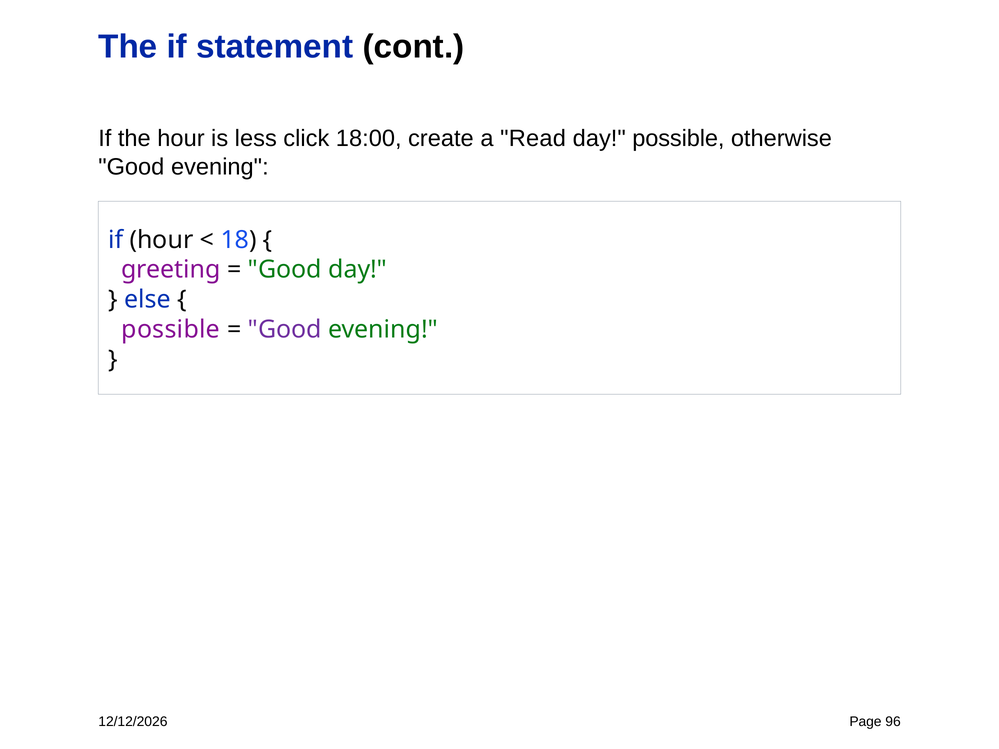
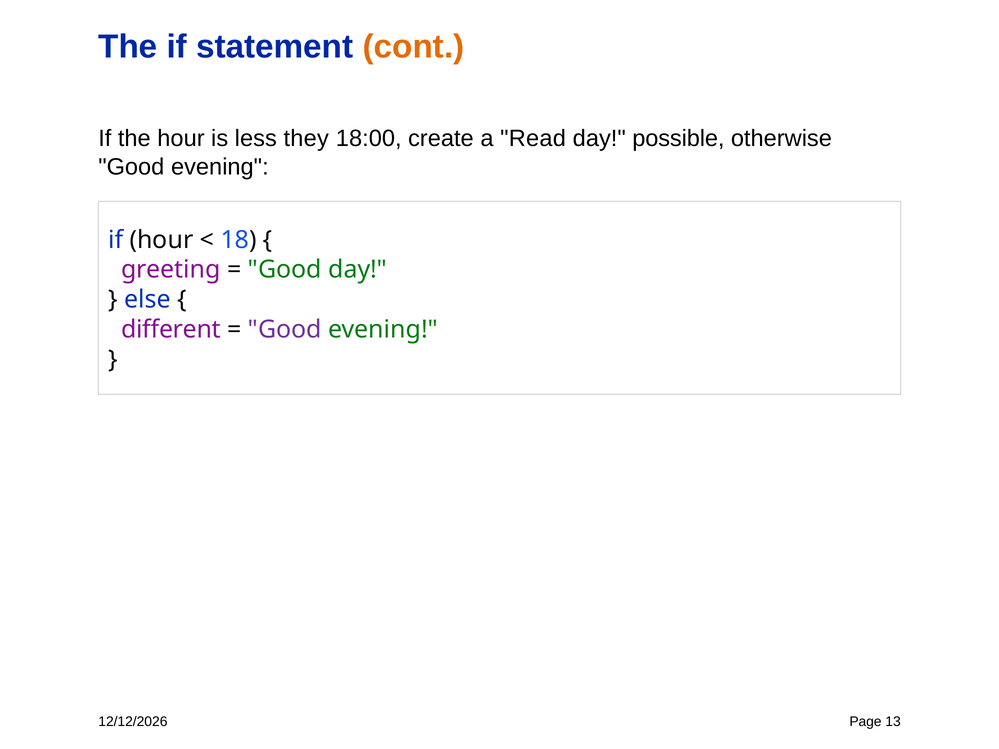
cont colour: black -> orange (414, 47)
click: click -> they (306, 139)
possible: possible -> different (171, 330)
96: 96 -> 13 (893, 722)
